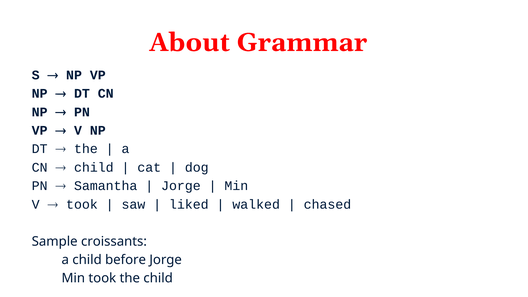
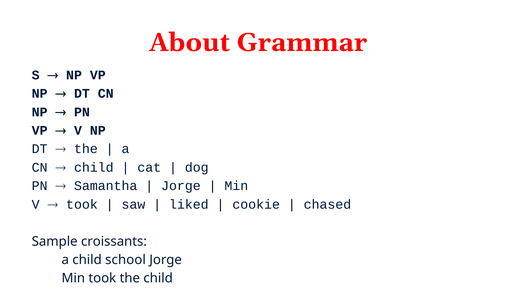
walked: walked -> cookie (256, 204)
before: before -> school (126, 260)
